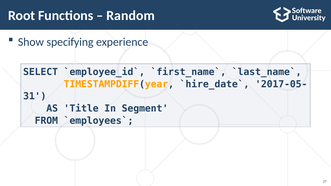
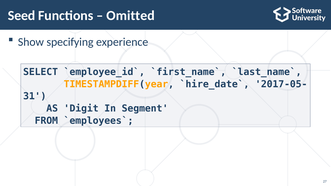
Root: Root -> Seed (22, 16)
Random: Random -> Omitted (131, 16)
Title: Title -> Digit (81, 109)
